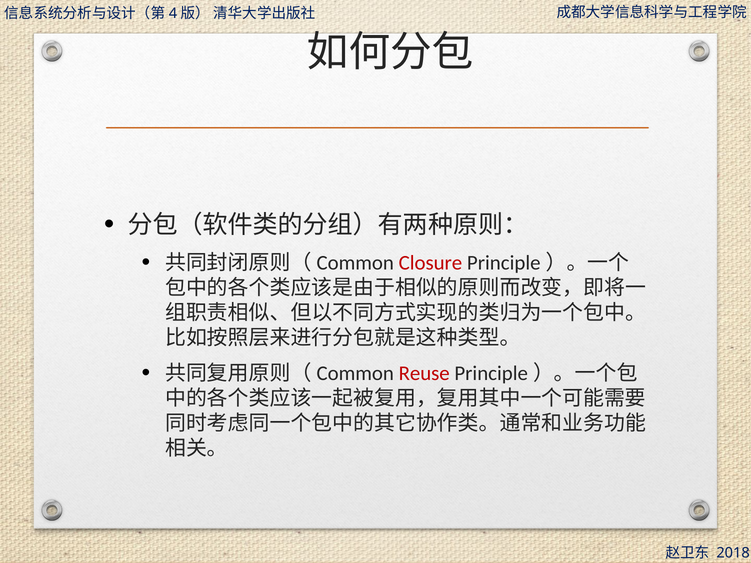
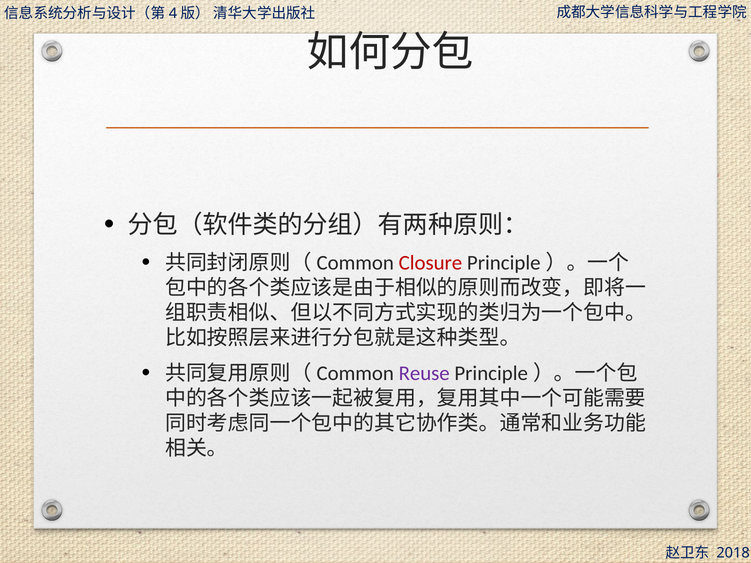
Reuse colour: red -> purple (424, 373)
